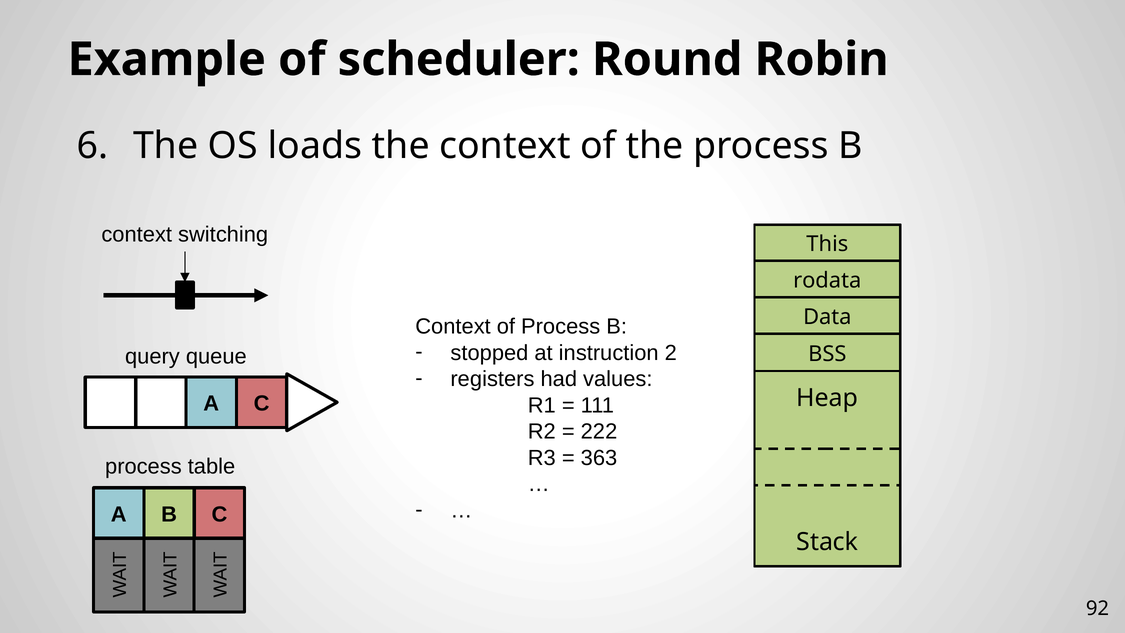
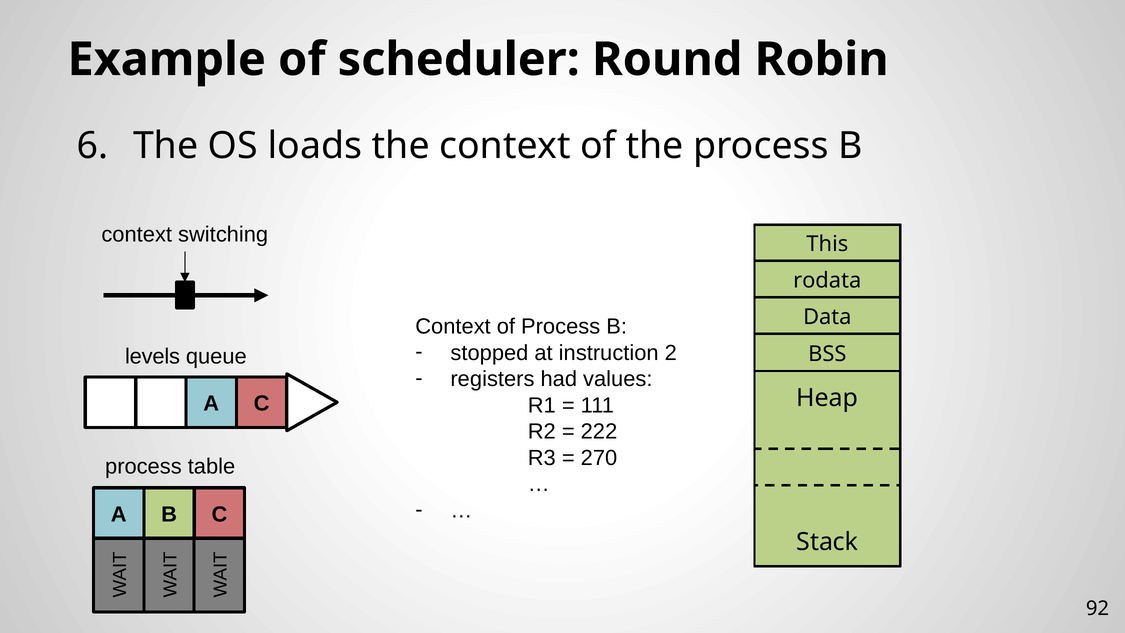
query: query -> levels (153, 357)
363: 363 -> 270 (599, 458)
